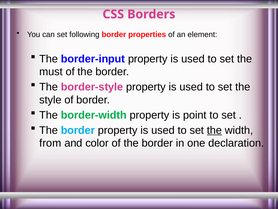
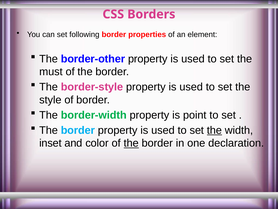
border-input: border-input -> border-other (93, 59)
from: from -> inset (50, 143)
the underline: none -> present (131, 143)
